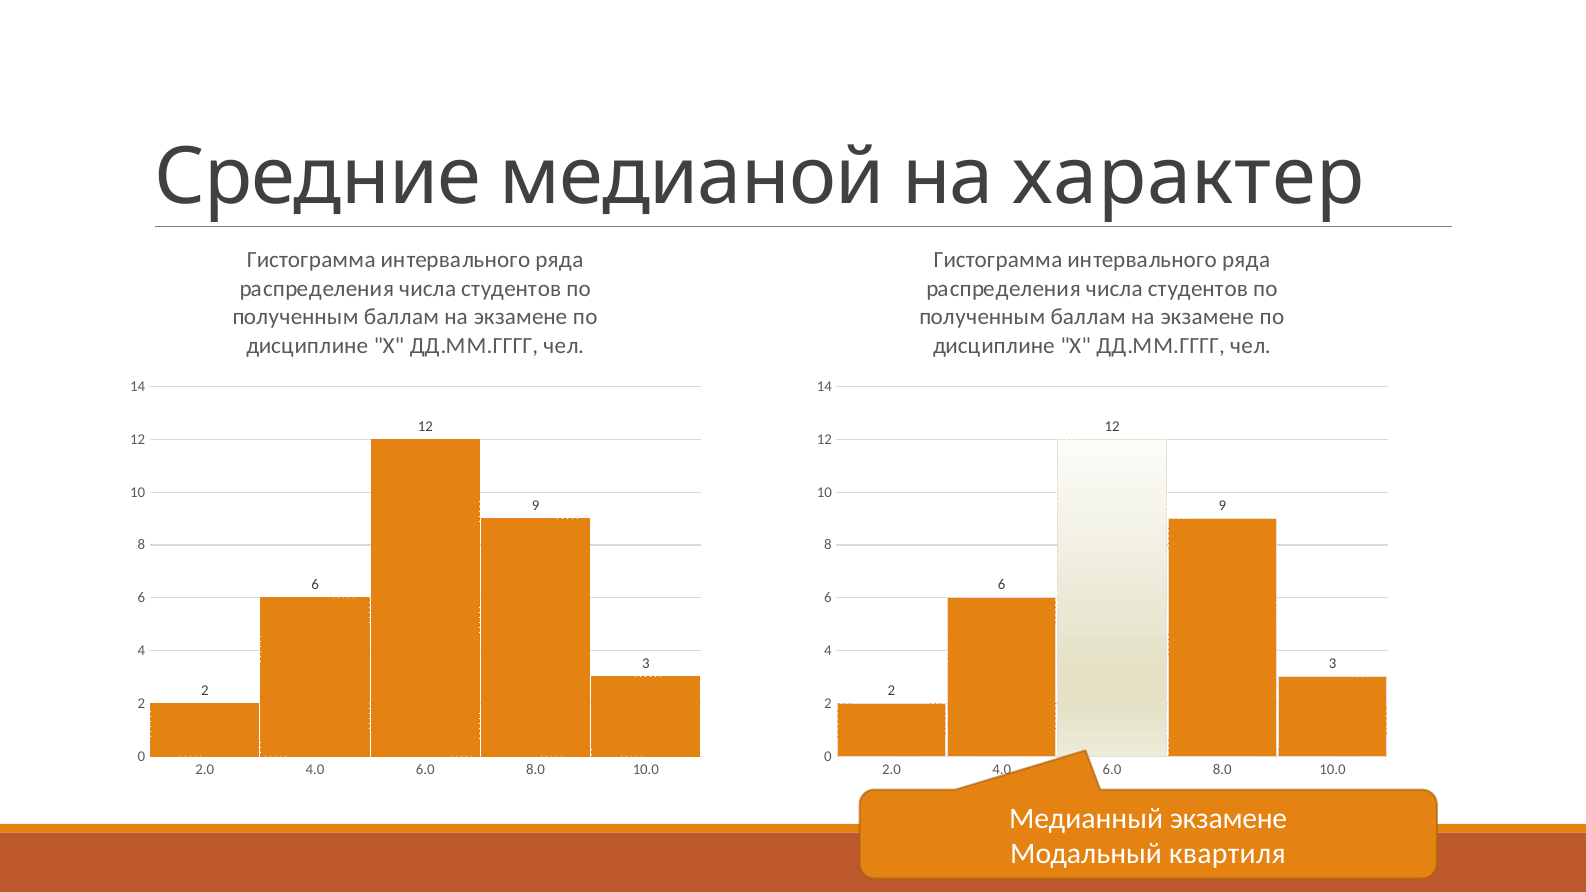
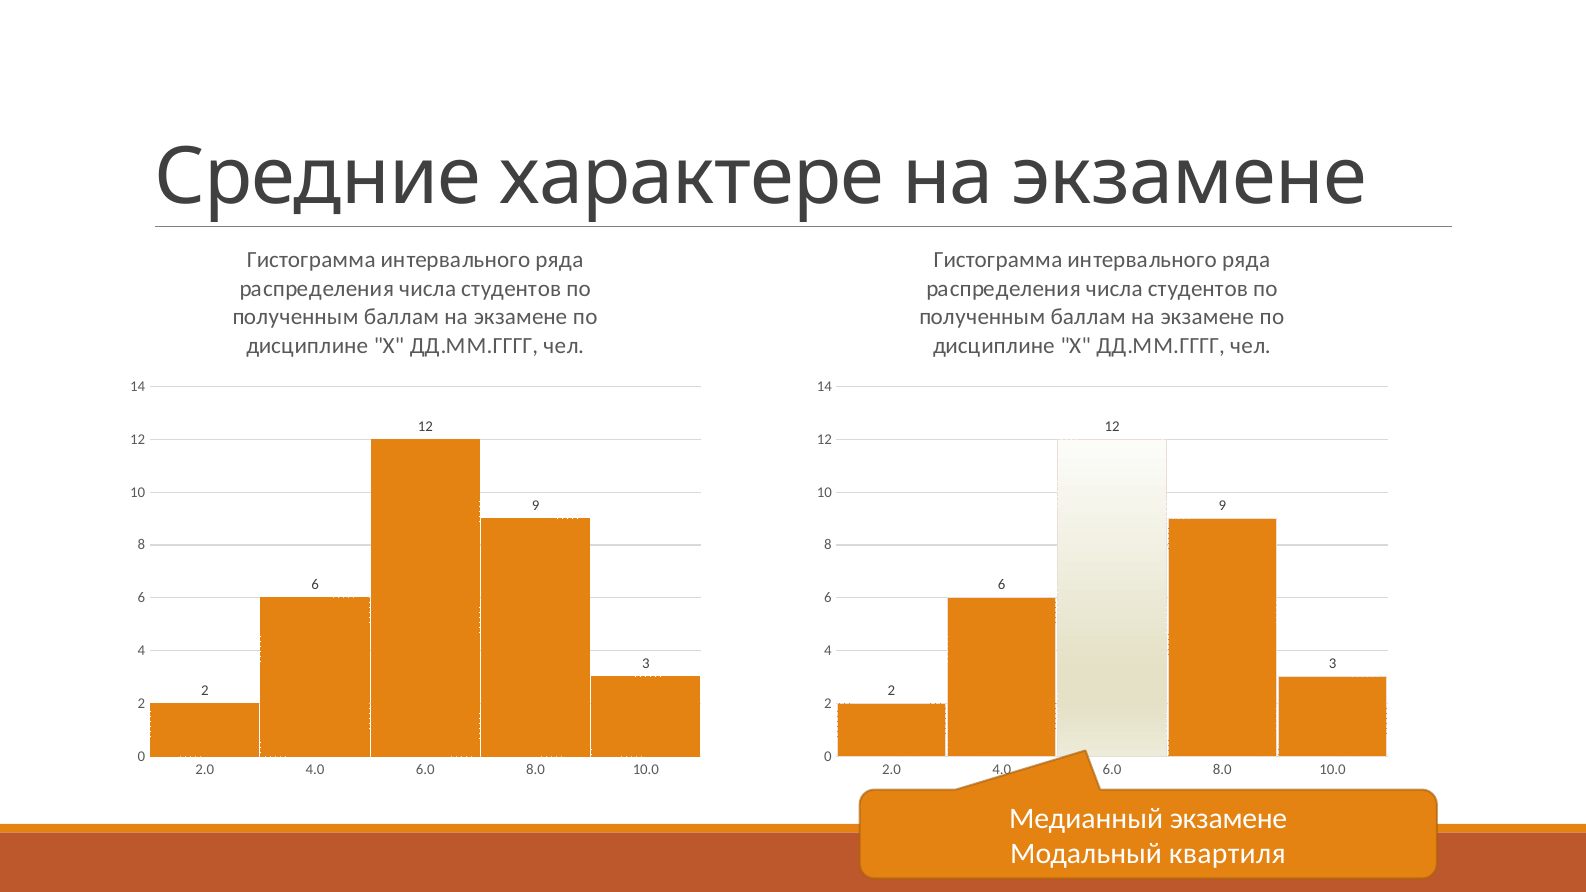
медианой: медианой -> характере (692, 178)
характер: характер -> экзамене (1189, 178)
